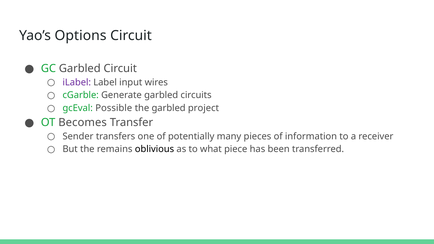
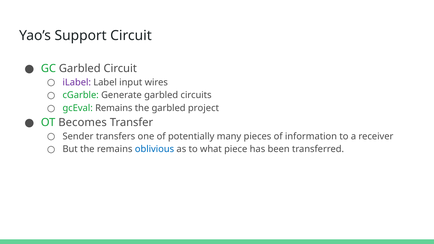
Options: Options -> Support (81, 36)
gcEval Possible: Possible -> Remains (114, 108)
oblivious colour: black -> blue (154, 149)
